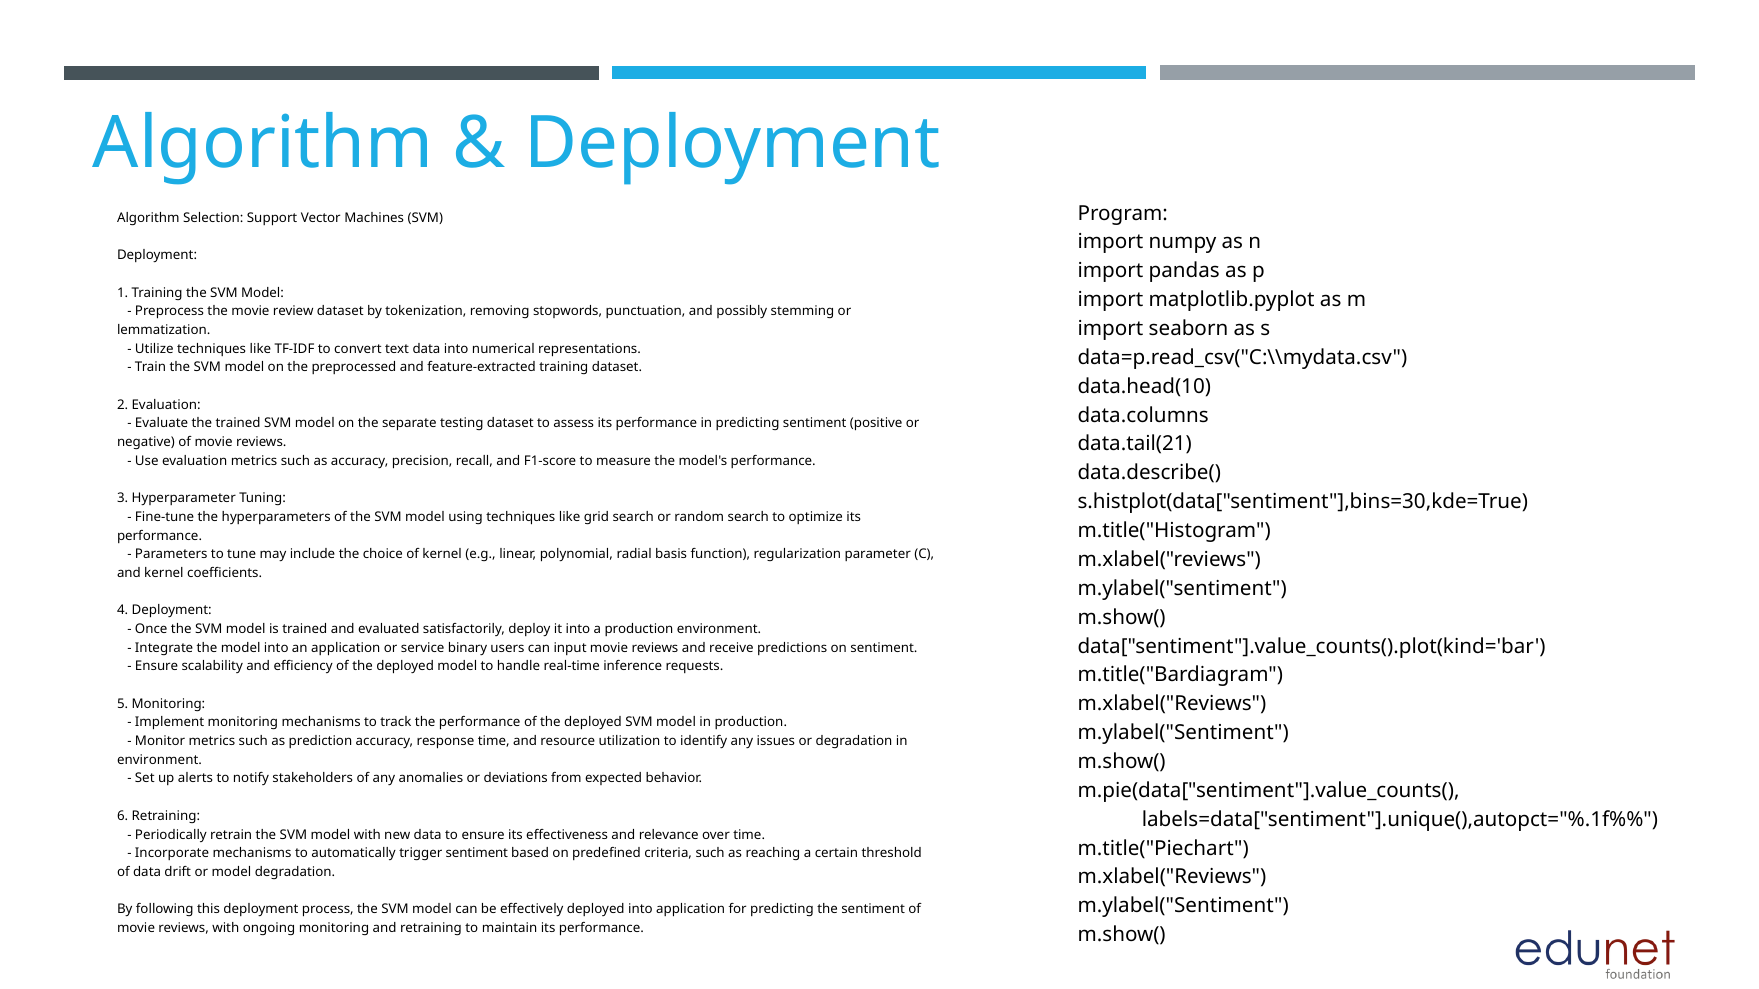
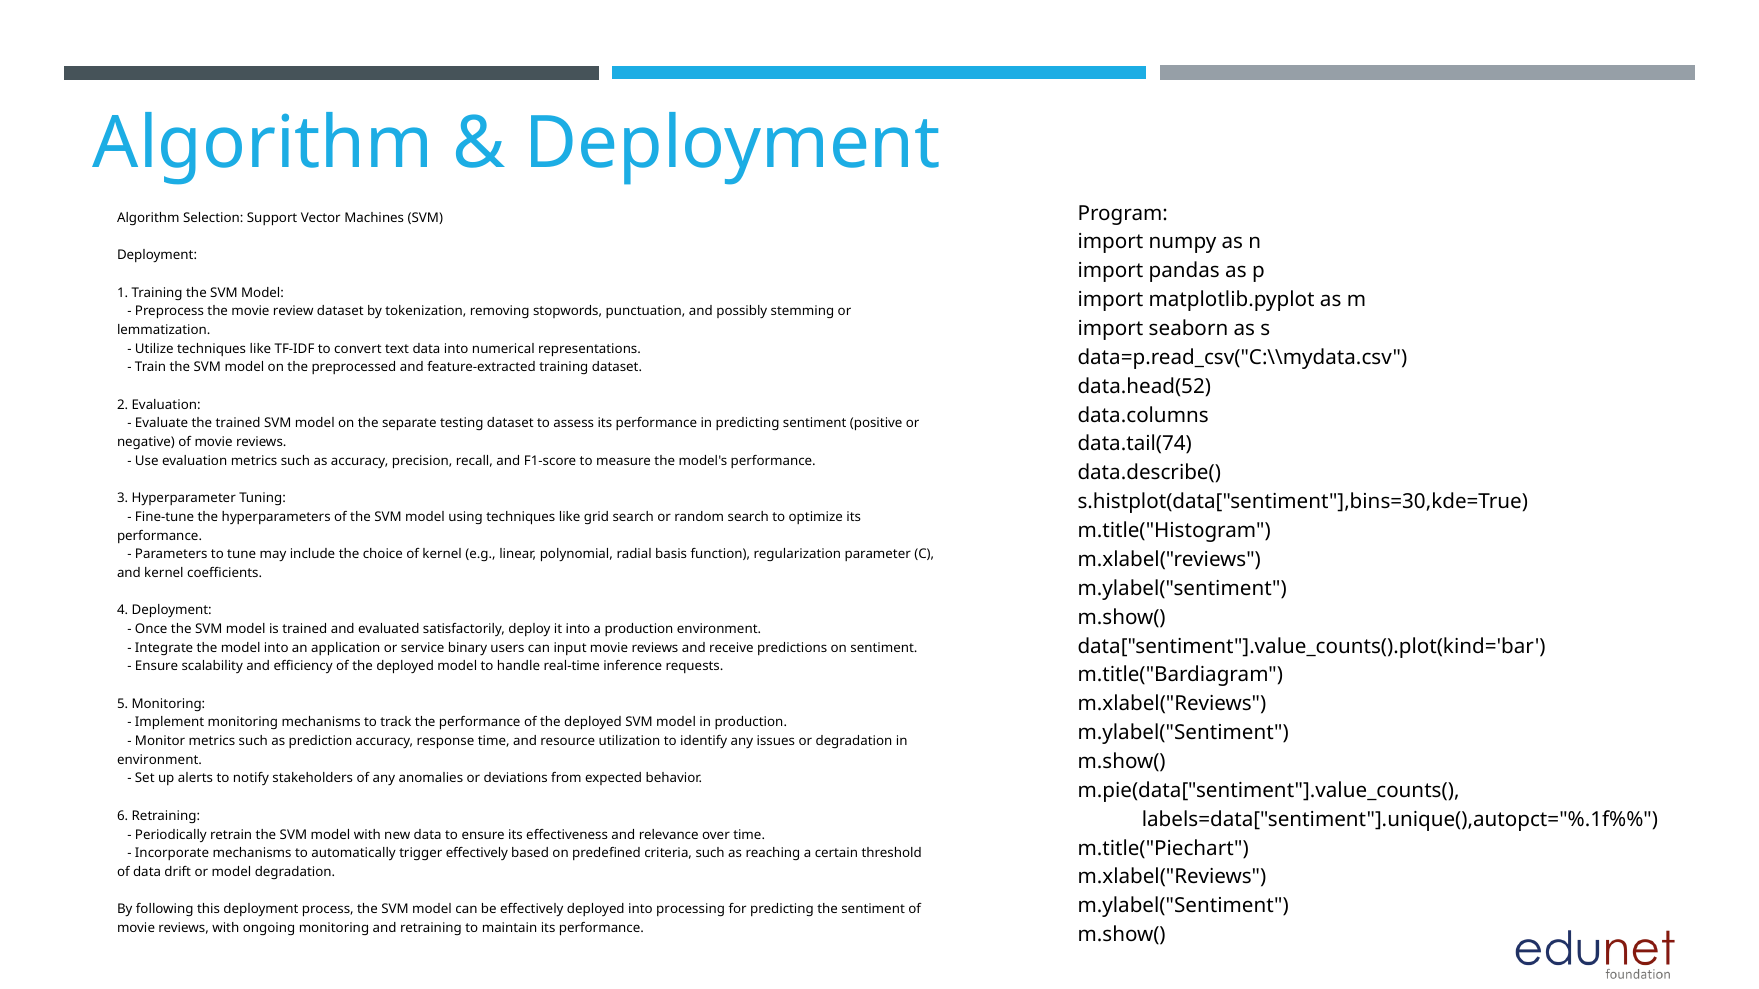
data.head(10: data.head(10 -> data.head(52 (1144, 387)
data.tail(21: data.tail(21 -> data.tail(74 (1135, 444)
trigger sentiment: sentiment -> effectively (477, 854)
into application: application -> processing (691, 910)
